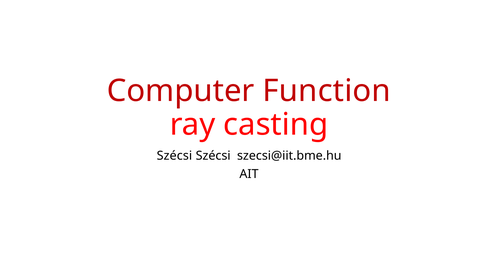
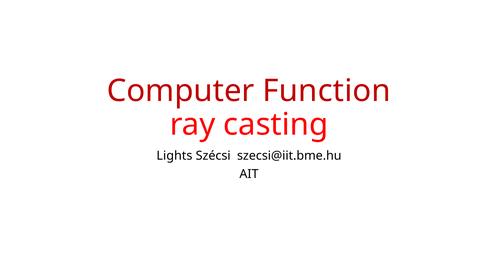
Szécsi: Szécsi -> Lights (174, 156)
